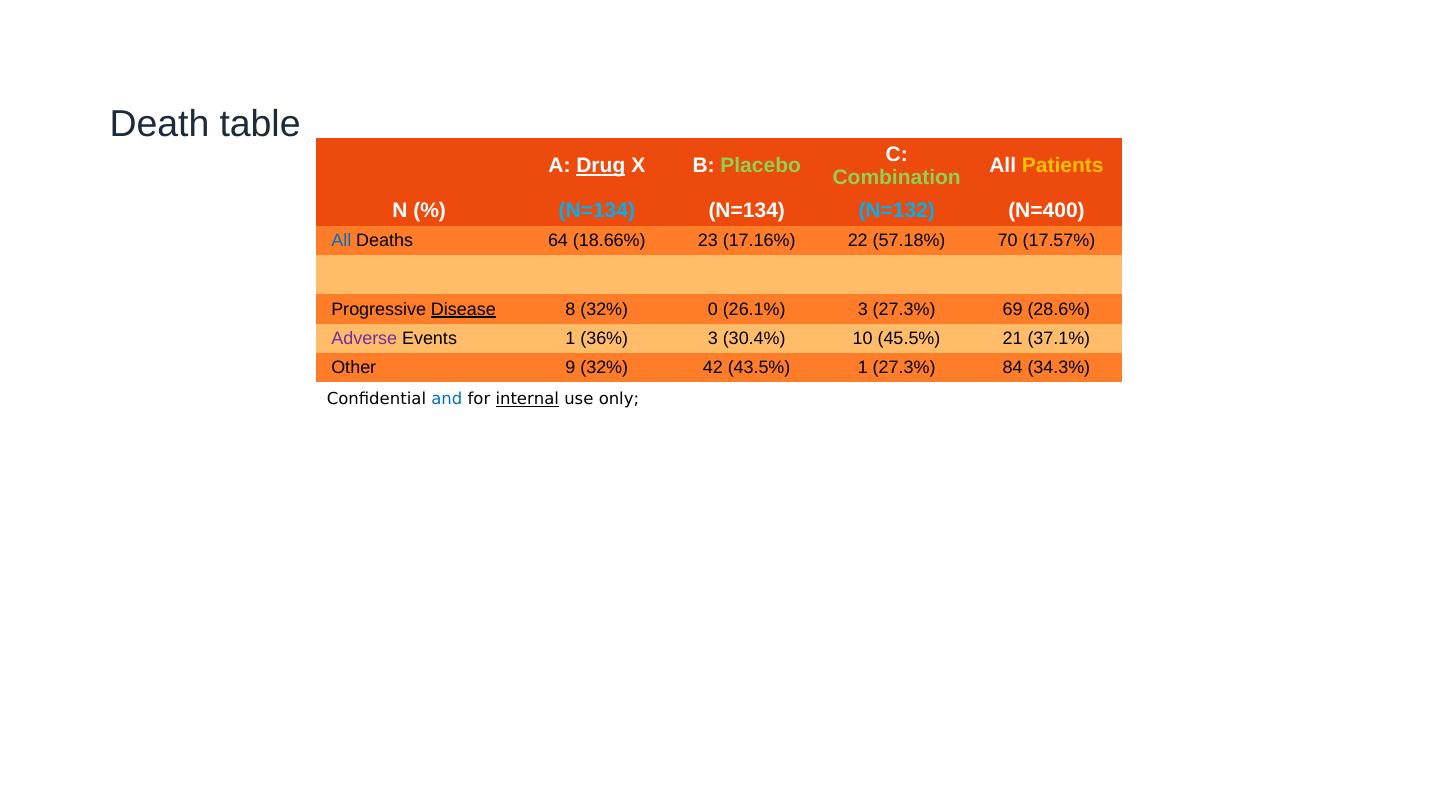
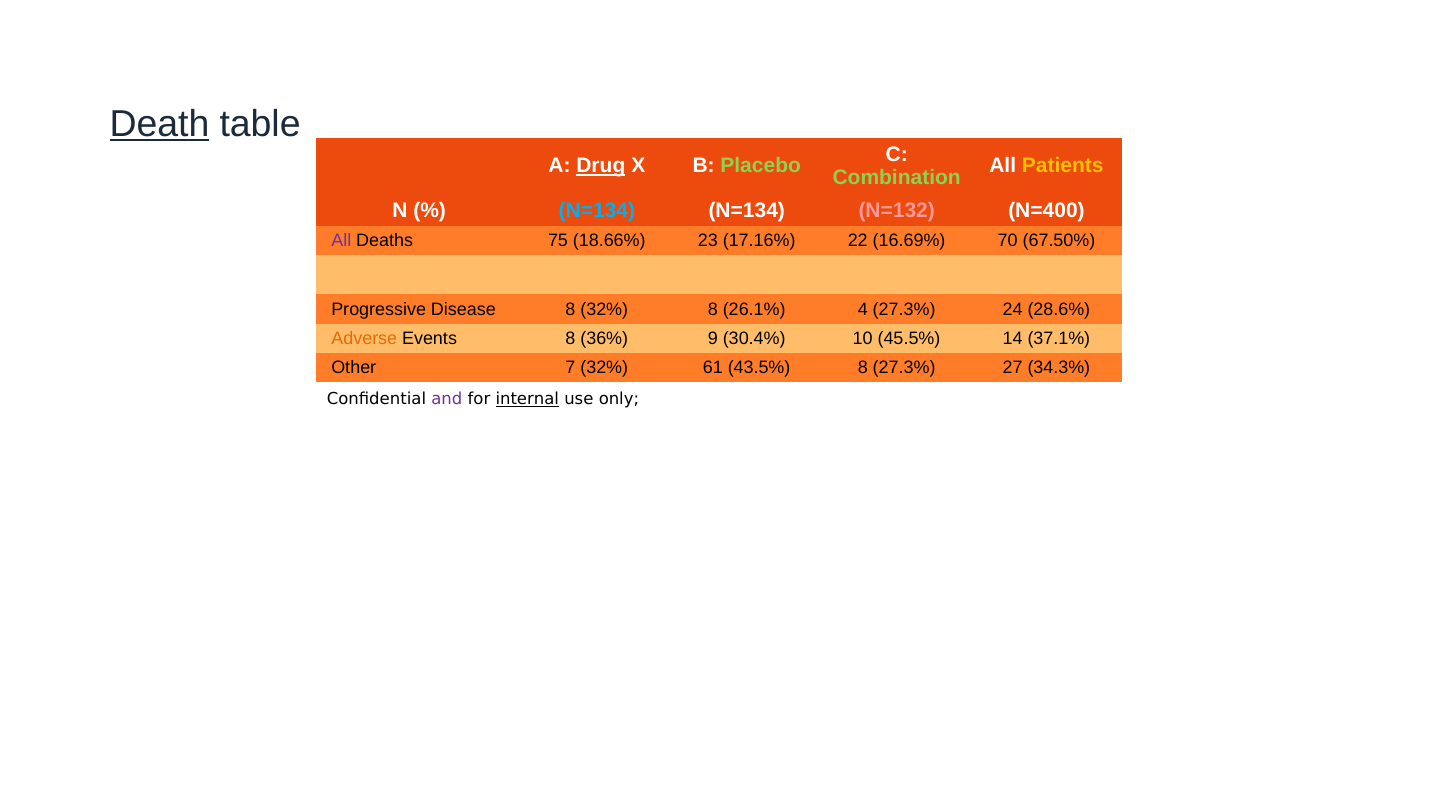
Death underline: none -> present (159, 124)
N=132 colour: light blue -> pink (897, 210)
All colour: blue -> purple (341, 241)
64: 64 -> 75 (558, 241)
57.18%: 57.18% -> 16.69% (909, 241)
17.57%: 17.57% -> 67.50% (1059, 241)
Disease underline: present -> none (463, 309)
32% 0: 0 -> 8 (713, 309)
26.1% 3: 3 -> 4 (863, 309)
69: 69 -> 24 (1013, 309)
Adverse colour: purple -> orange (364, 338)
Events 1: 1 -> 8 (570, 338)
36% 3: 3 -> 9 (713, 338)
21: 21 -> 14 (1013, 338)
9: 9 -> 7 (570, 367)
42: 42 -> 61 (713, 367)
43.5% 1: 1 -> 8 (863, 367)
84: 84 -> 27 (1013, 367)
and colour: blue -> purple (447, 399)
